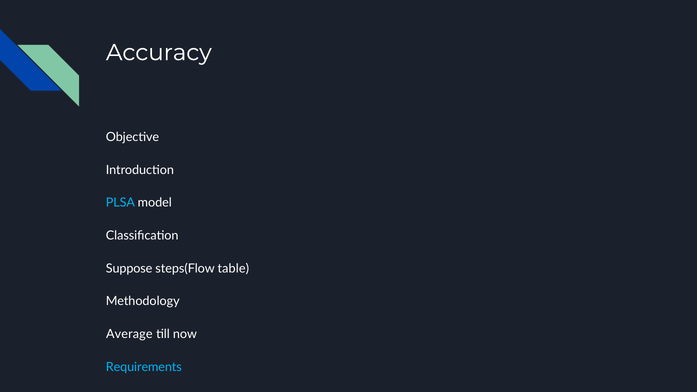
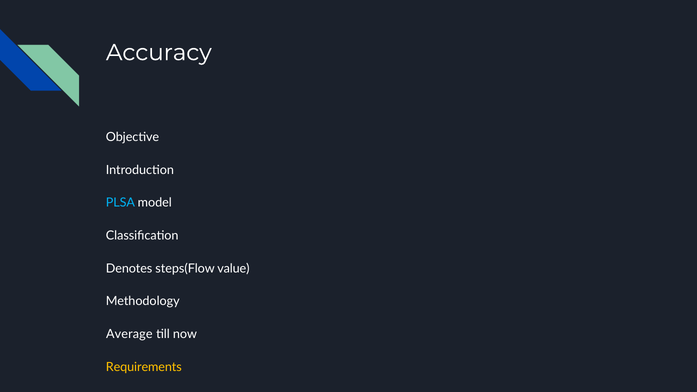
Suppose: Suppose -> Denotes (129, 269)
table: table -> value (233, 269)
Requirements colour: light blue -> yellow (144, 367)
